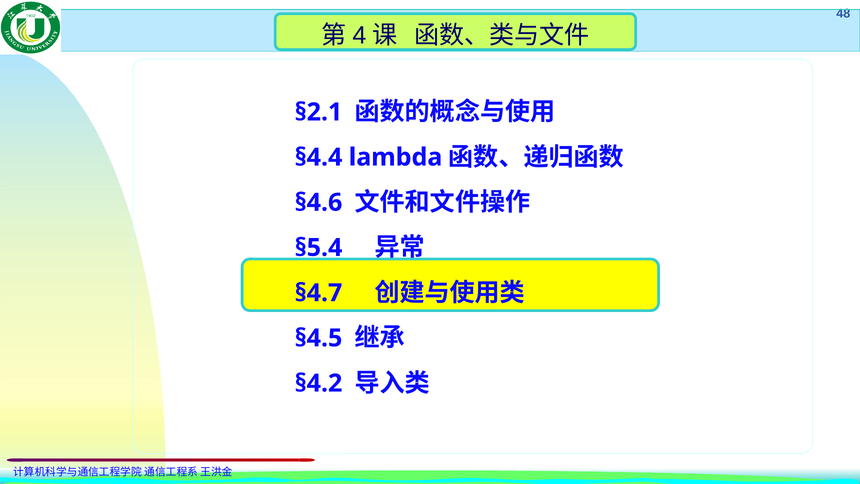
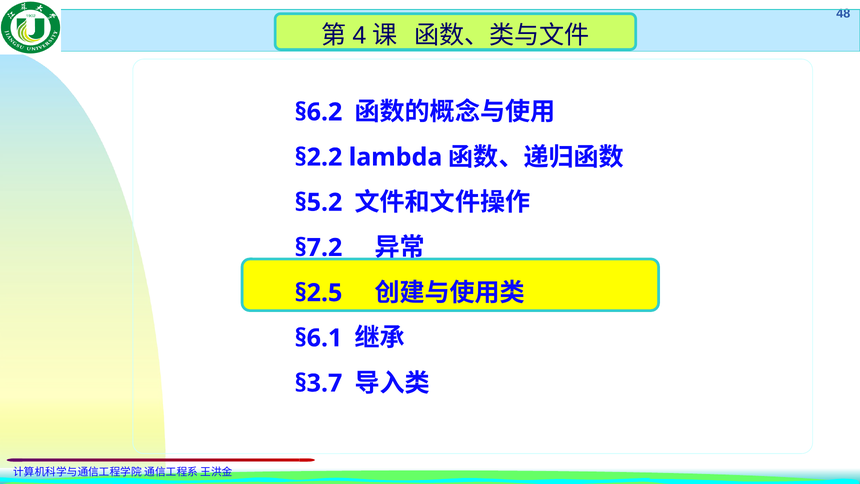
§2.1: §2.1 -> §6.2 (318, 112)
§4.4: §4.4 -> §2.2 (318, 157)
§4.6: §4.6 -> §5.2 (318, 202)
§5.4: §5.4 -> §7.2 (318, 248)
§4.7: §4.7 -> §2.5 (318, 293)
§4.5: §4.5 -> §6.1 (318, 338)
§4.2: §4.2 -> §3.7 (318, 383)
